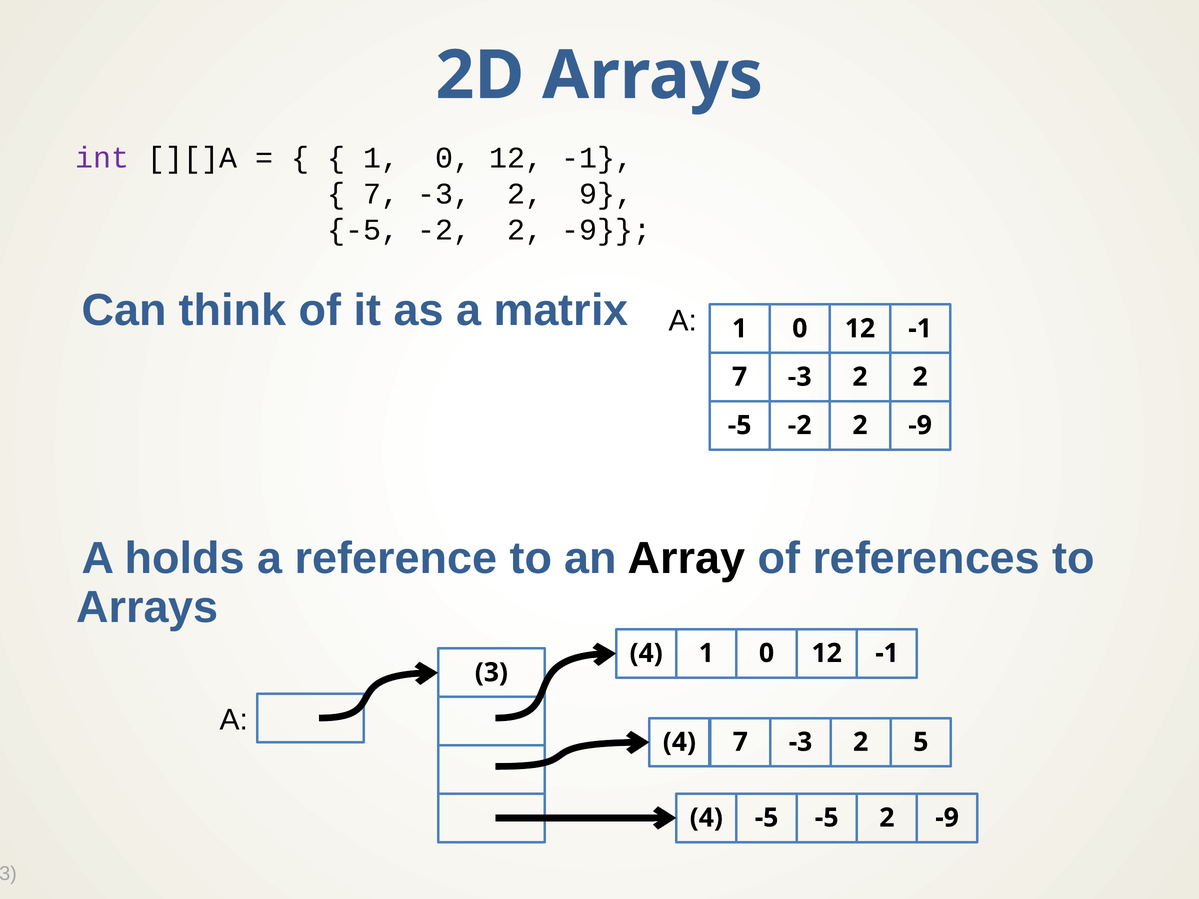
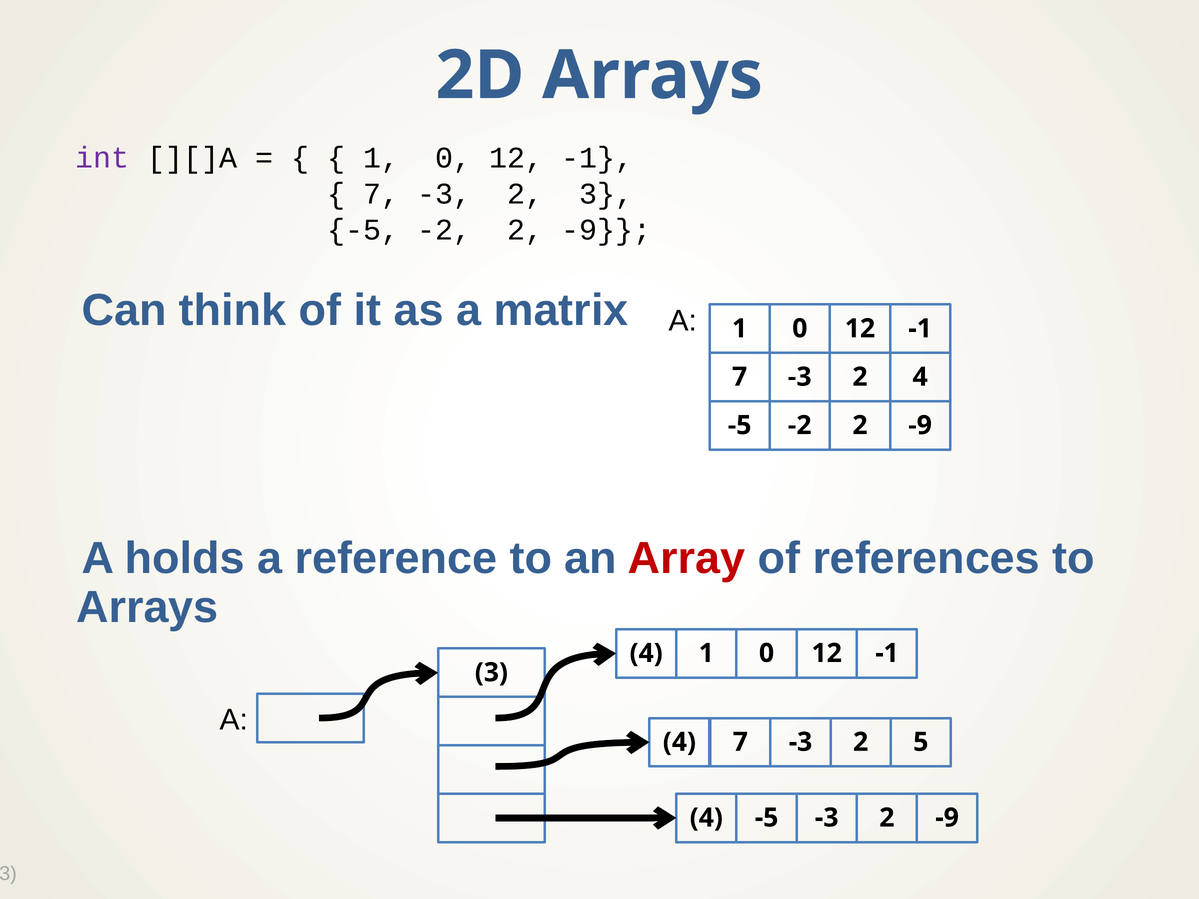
2 9: 9 -> 3 (606, 194)
2 2: 2 -> 4 (920, 377)
Array colour: black -> red (687, 559)
-5 -5: -5 -> -3 (827, 818)
